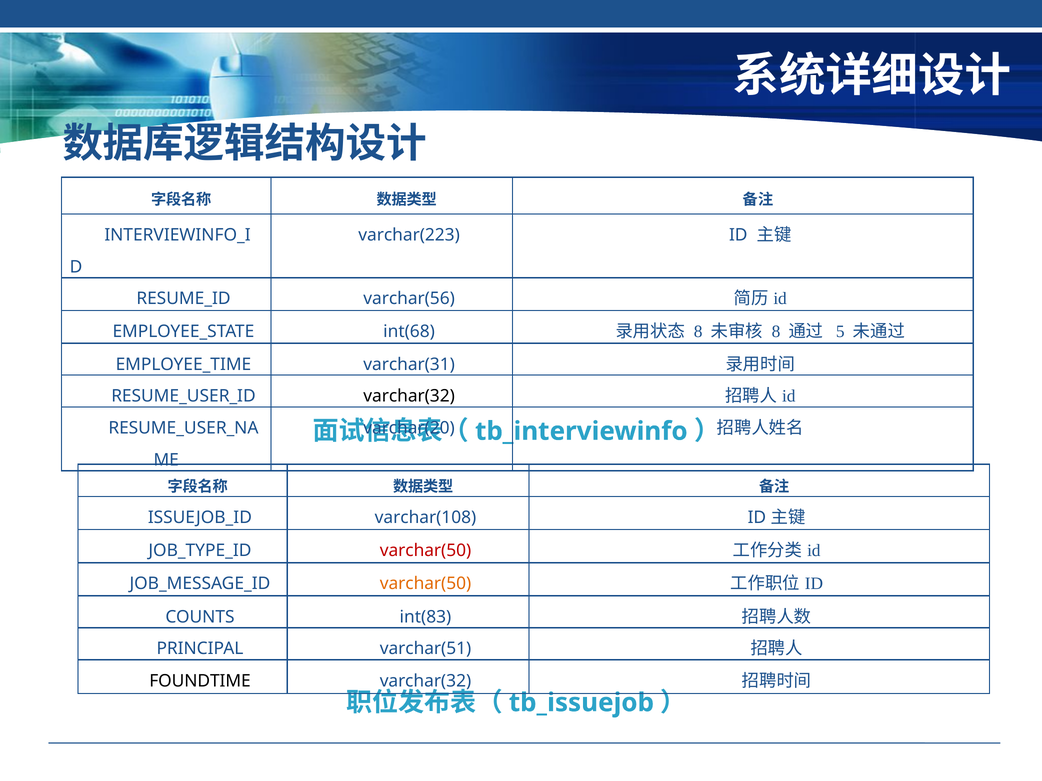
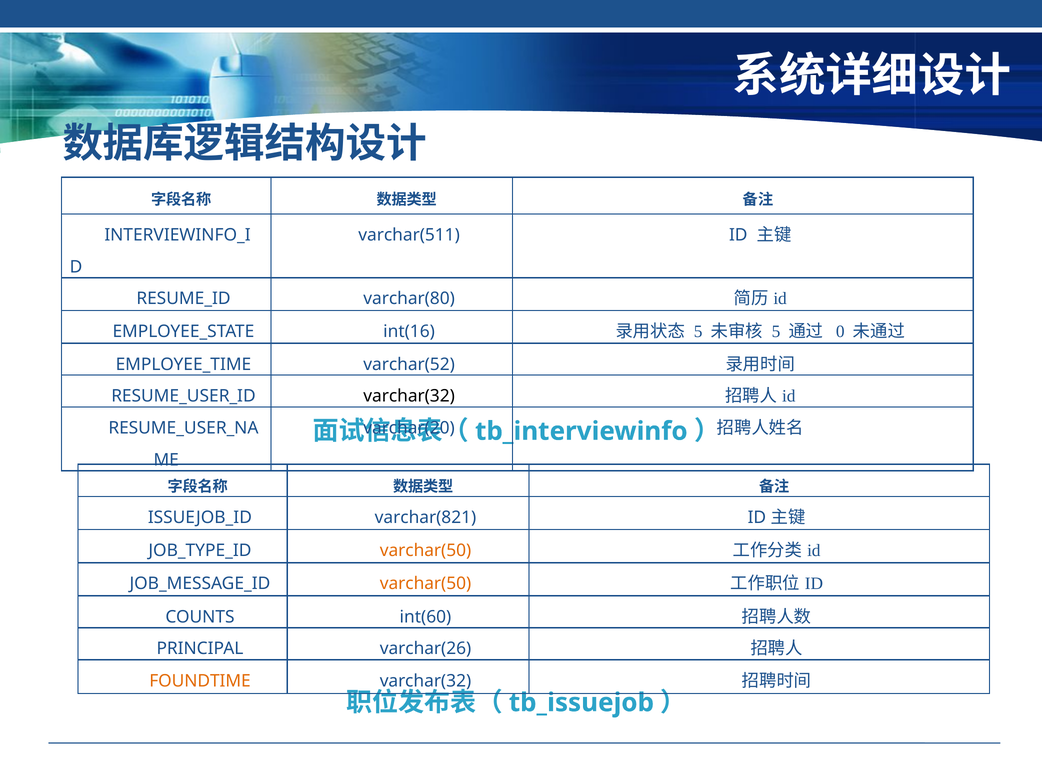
varchar(223: varchar(223 -> varchar(511 (409, 235)
varchar(56: varchar(56 -> varchar(80 (409, 299)
int(68: int(68 -> int(16 (409, 332)
8: 8 -> 5 (698, 332)
8: 8 -> 5 (776, 332)
5: 5 -> 0 (840, 332)
varchar(31: varchar(31 -> varchar(52 (409, 365)
varchar(108: varchar(108 -> varchar(821 (425, 518)
varchar(50 colour: red -> orange (426, 551)
int(83: int(83 -> int(60 (425, 617)
varchar(51: varchar(51 -> varchar(26 (426, 649)
FOUNDTIME colour: black -> orange (200, 681)
